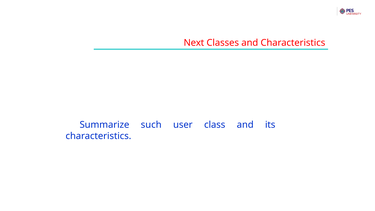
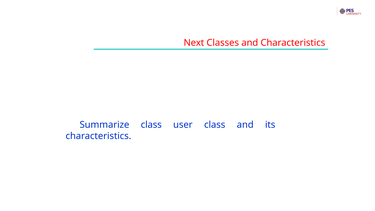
Summarize such: such -> class (151, 125)
